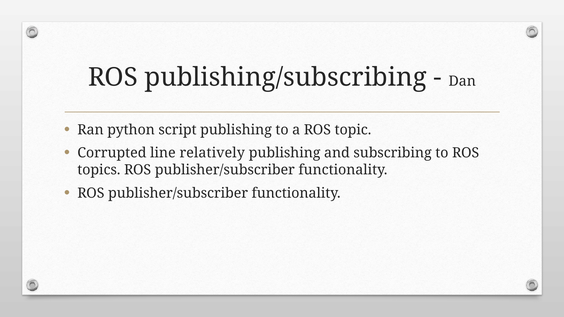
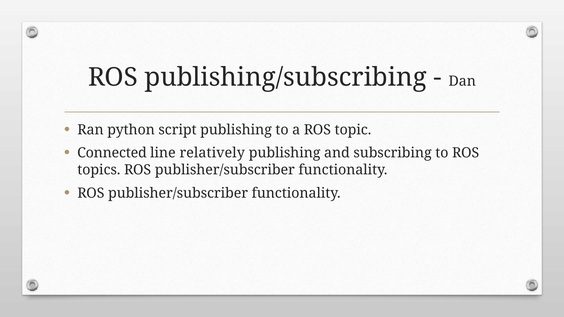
Corrupted: Corrupted -> Connected (112, 153)
